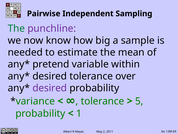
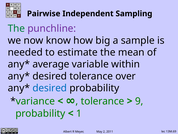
pretend: pretend -> average (51, 64)
desired colour: purple -> blue (50, 88)
5: 5 -> 9 (139, 101)
